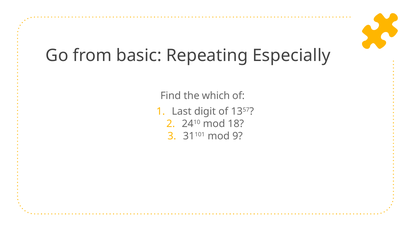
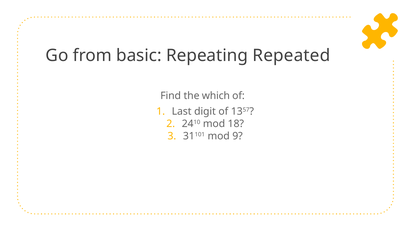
Especially: Especially -> Repeated (291, 56)
